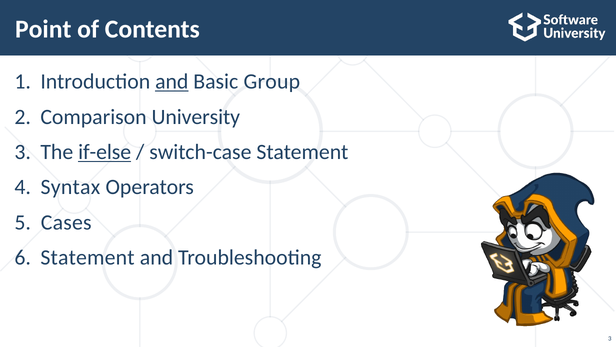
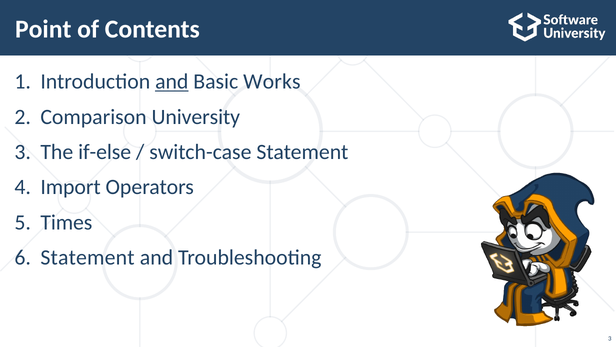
Group: Group -> Works (272, 81)
if-else underline: present -> none (105, 152)
Syntax: Syntax -> Import (71, 187)
Cases: Cases -> Times (66, 222)
